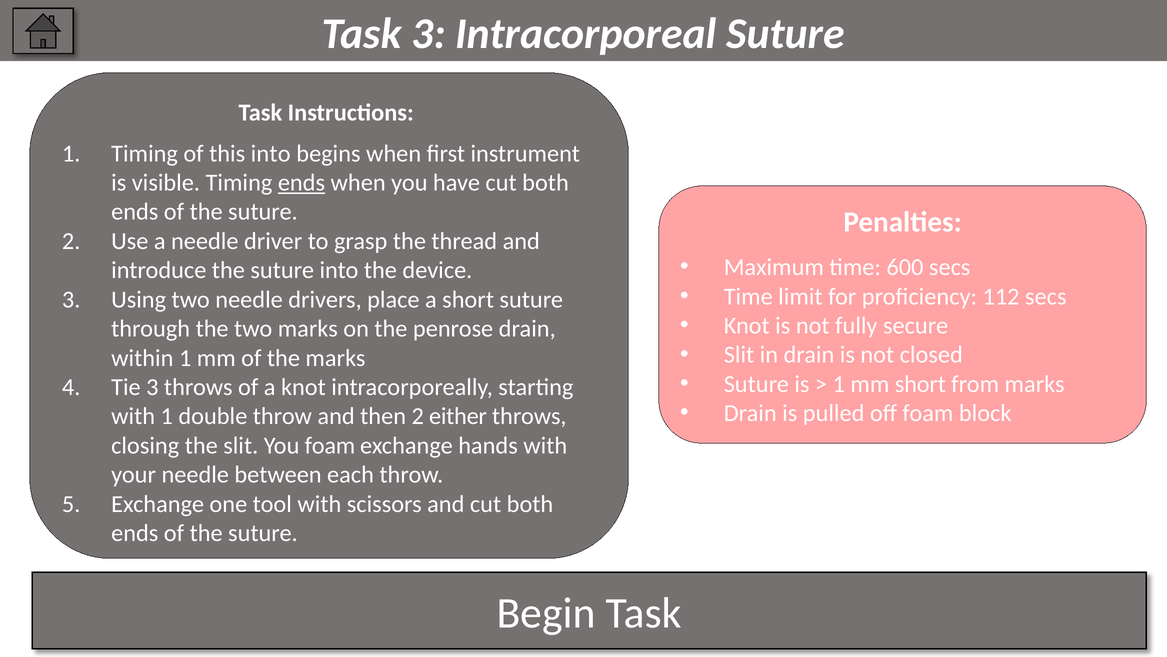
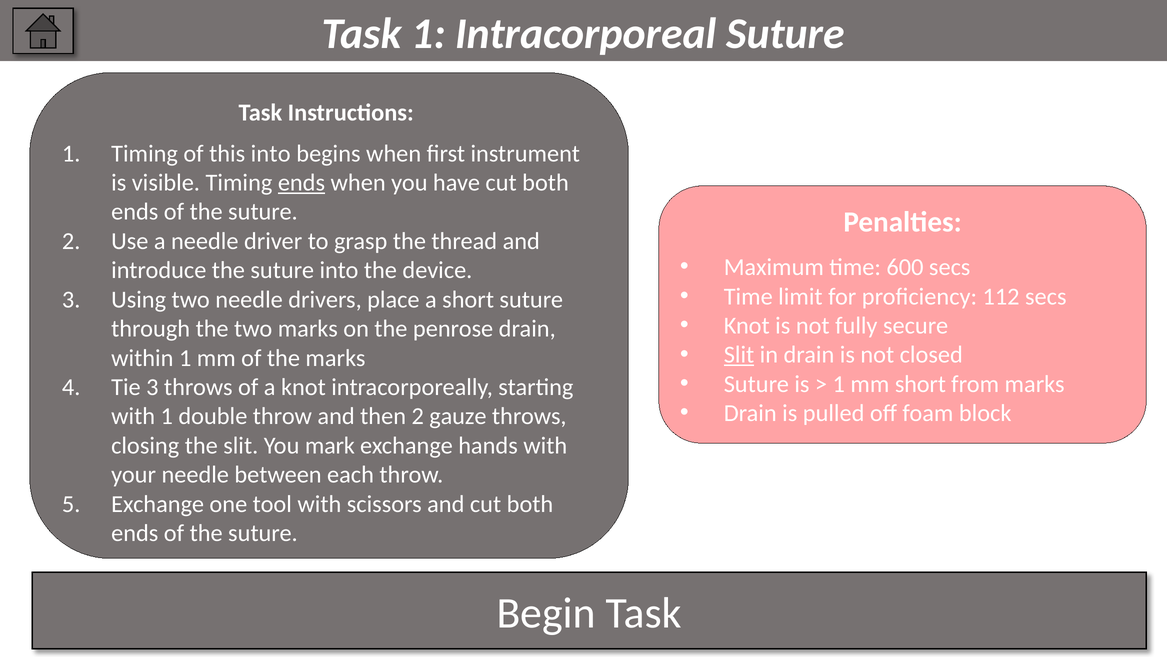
Task 3: 3 -> 1 (428, 34)
Slit underline: none -> present (739, 355)
either: either -> gauze (458, 416)
You foam: foam -> mark (330, 445)
